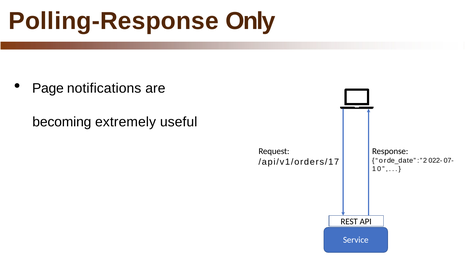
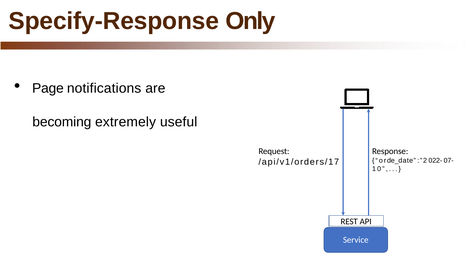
Polling-Response: Polling-Response -> Specify-Response (114, 21)
